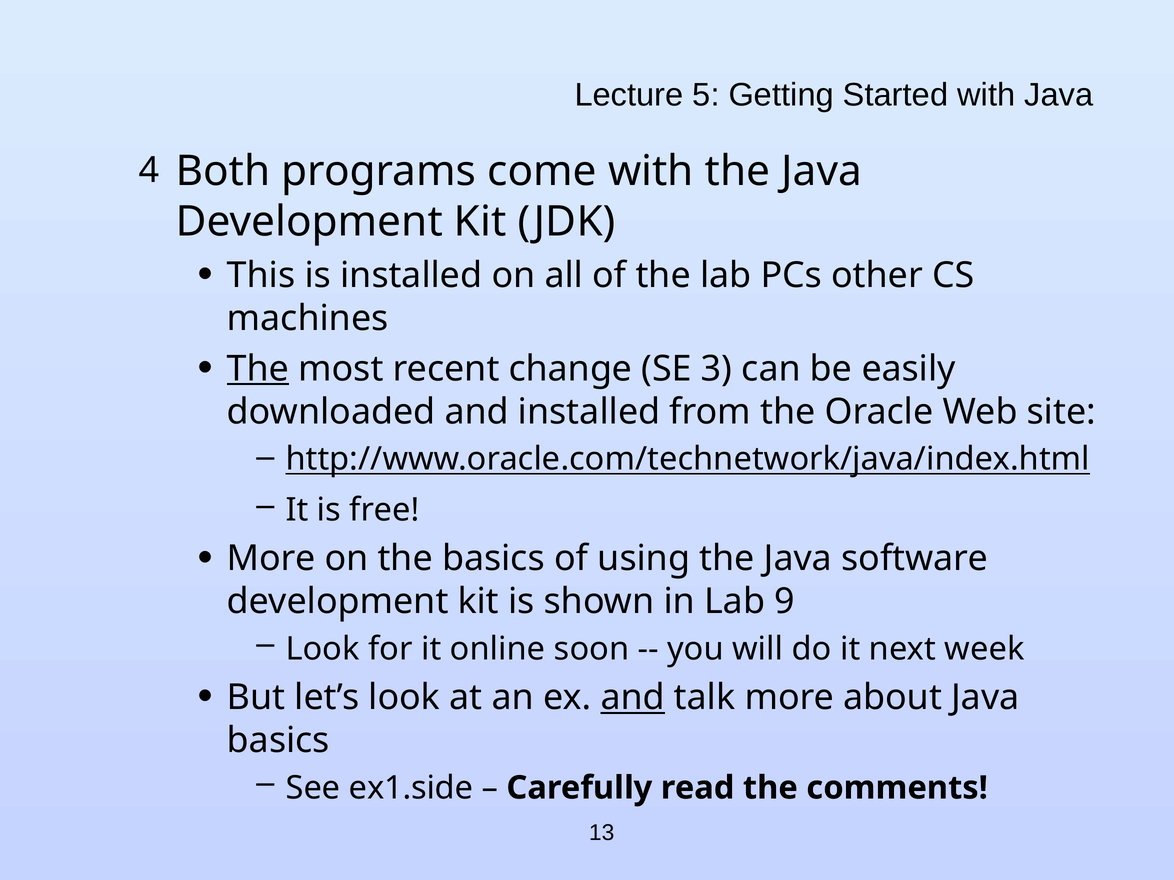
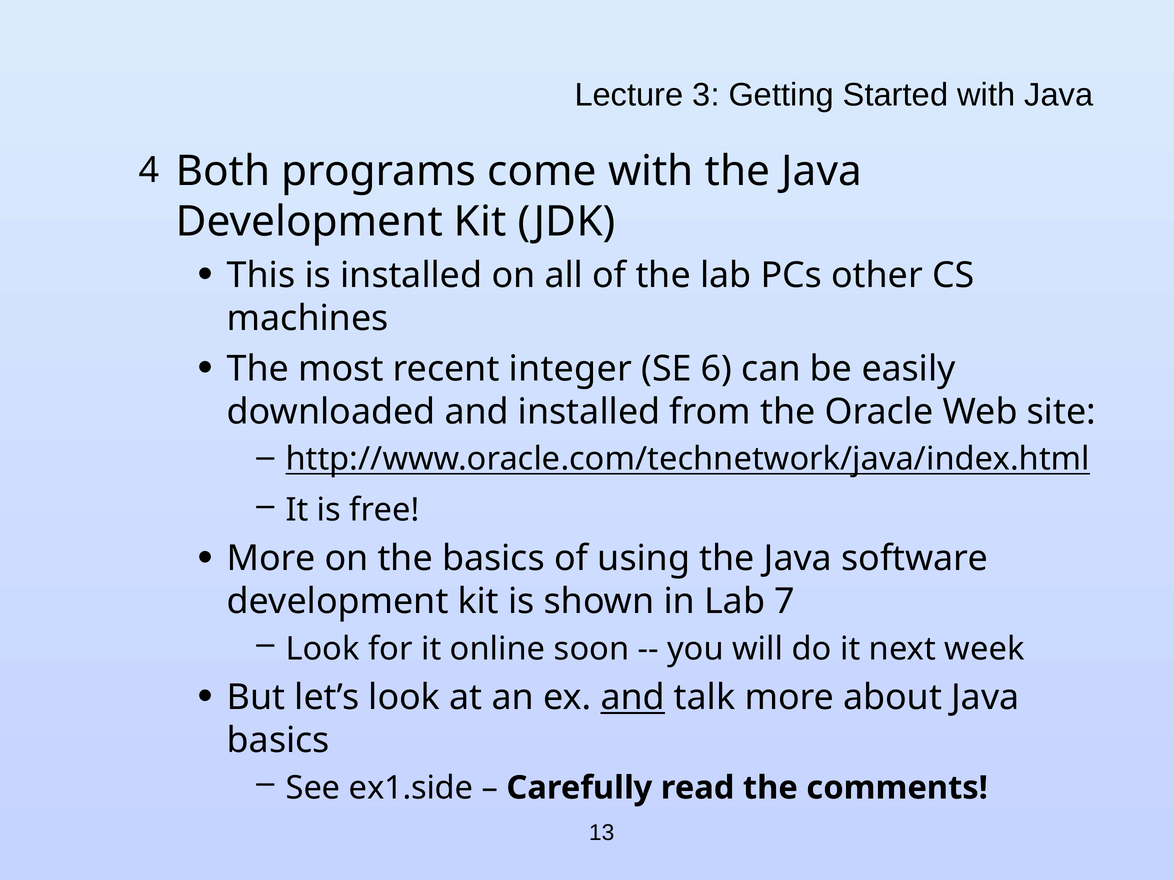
5: 5 -> 3 (706, 95)
The underline: present -> none (258, 369)
change: change -> integer (570, 369)
3: 3 -> 6 (717, 369)
9: 9 -> 7 (785, 602)
